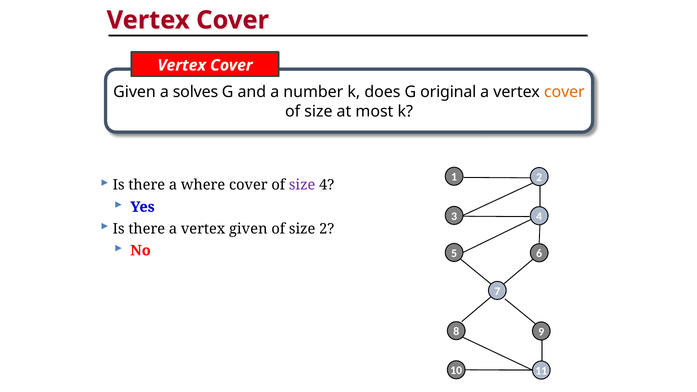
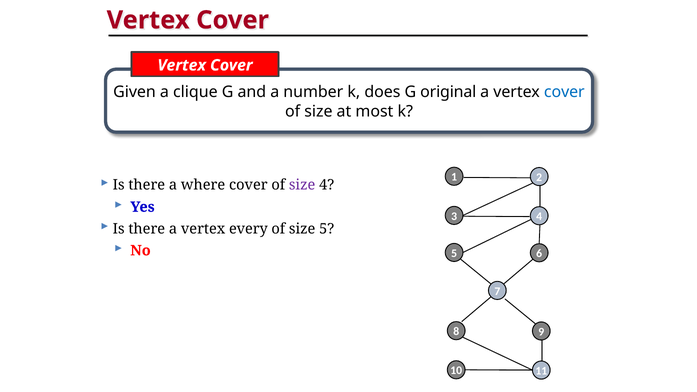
solves: solves -> clique (195, 92)
cover colour: orange -> blue (564, 92)
vertex given: given -> every (248, 229)
size 2: 2 -> 5 (327, 229)
